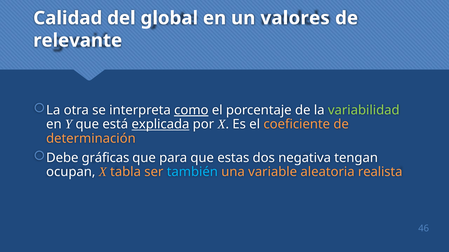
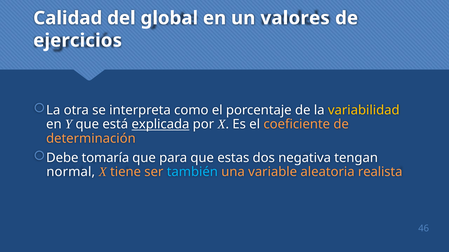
relevante: relevante -> ejercicios (78, 41)
como underline: present -> none (191, 110)
variabilidad colour: light green -> yellow (364, 110)
gráficas: gráficas -> tomaría (105, 158)
ocupan: ocupan -> normal (71, 172)
tabla: tabla -> tiene (126, 172)
